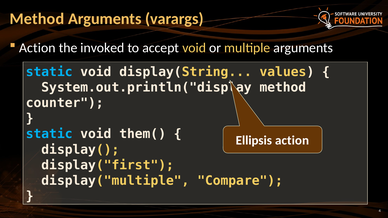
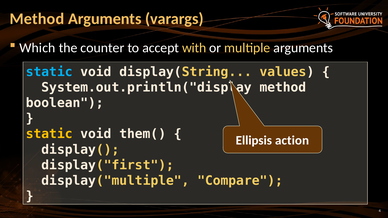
Action: Action -> Which (37, 48)
invoked: invoked -> counter (102, 48)
accept void: void -> with (194, 48)
counter: counter -> boolean (65, 103)
static colour: light blue -> yellow (49, 134)
